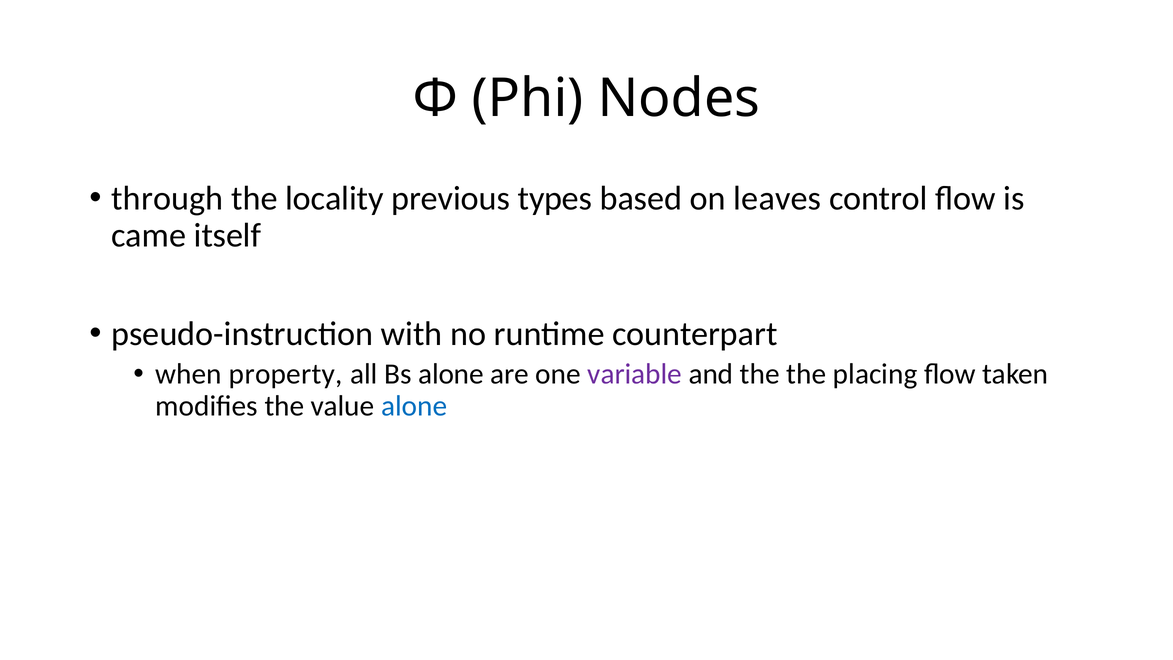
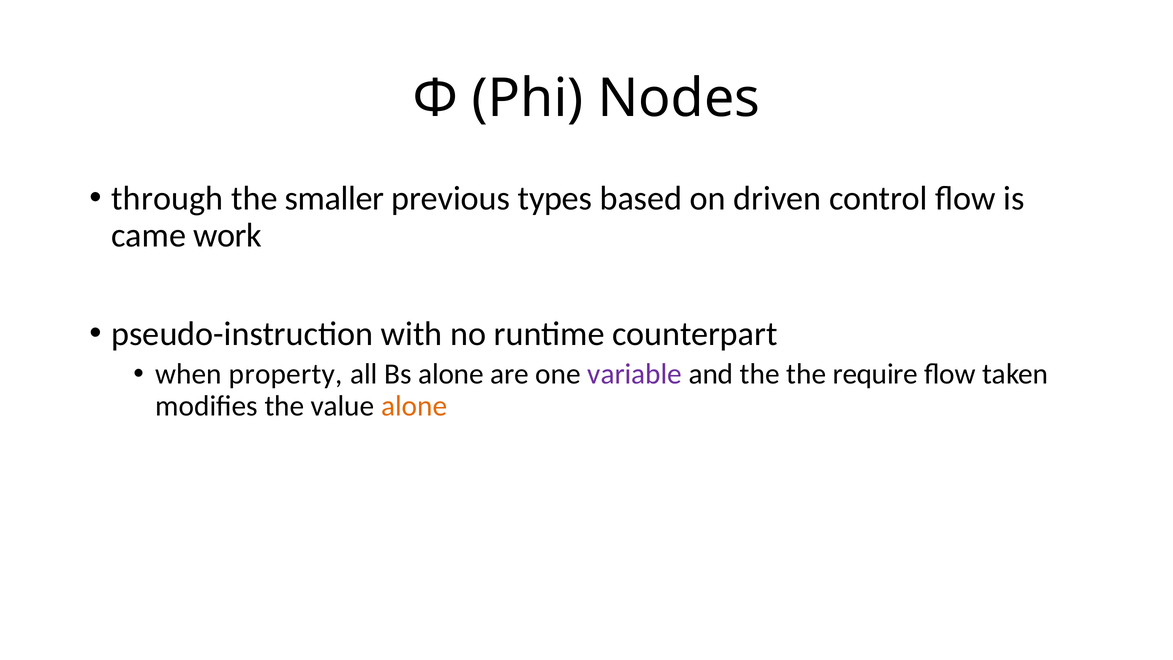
locality: locality -> smaller (335, 198)
leaves: leaves -> driven (777, 198)
itself: itself -> work (228, 235)
placing: placing -> require (875, 374)
alone colour: blue -> orange (414, 406)
